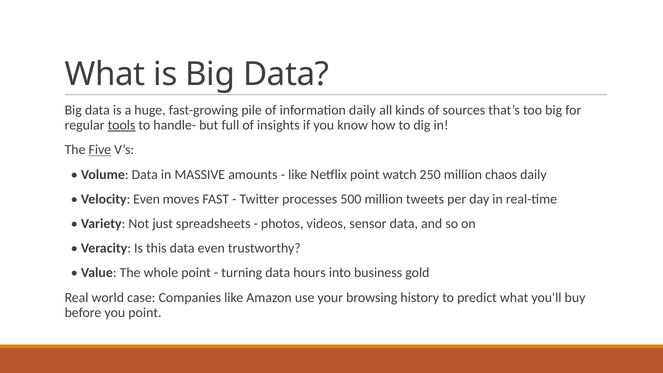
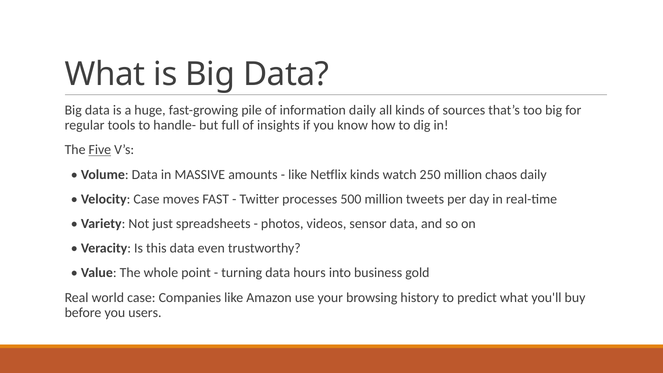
tools underline: present -> none (121, 125)
Netflix point: point -> kinds (365, 174)
Velocity Even: Even -> Case (147, 199)
you point: point -> users (145, 312)
